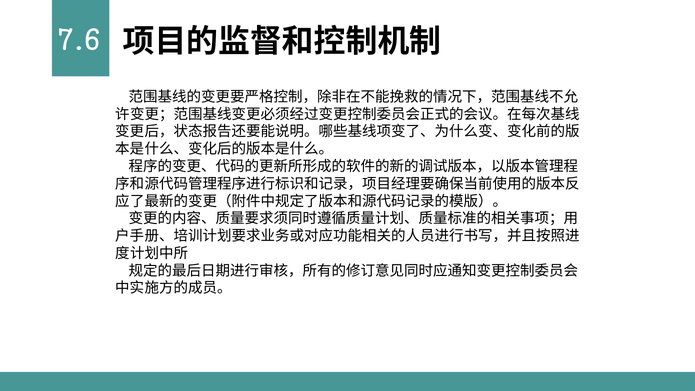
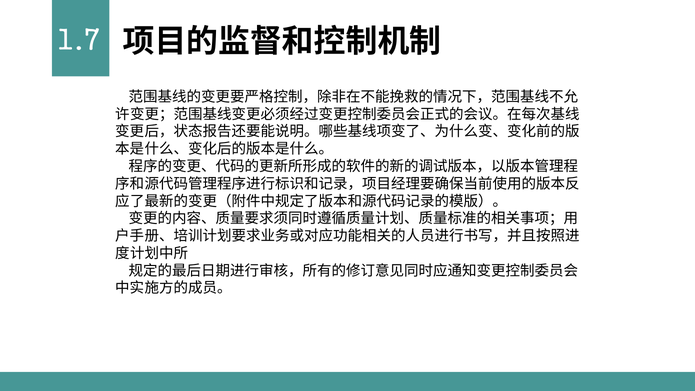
7.6: 7.6 -> 1.7 (79, 40)
